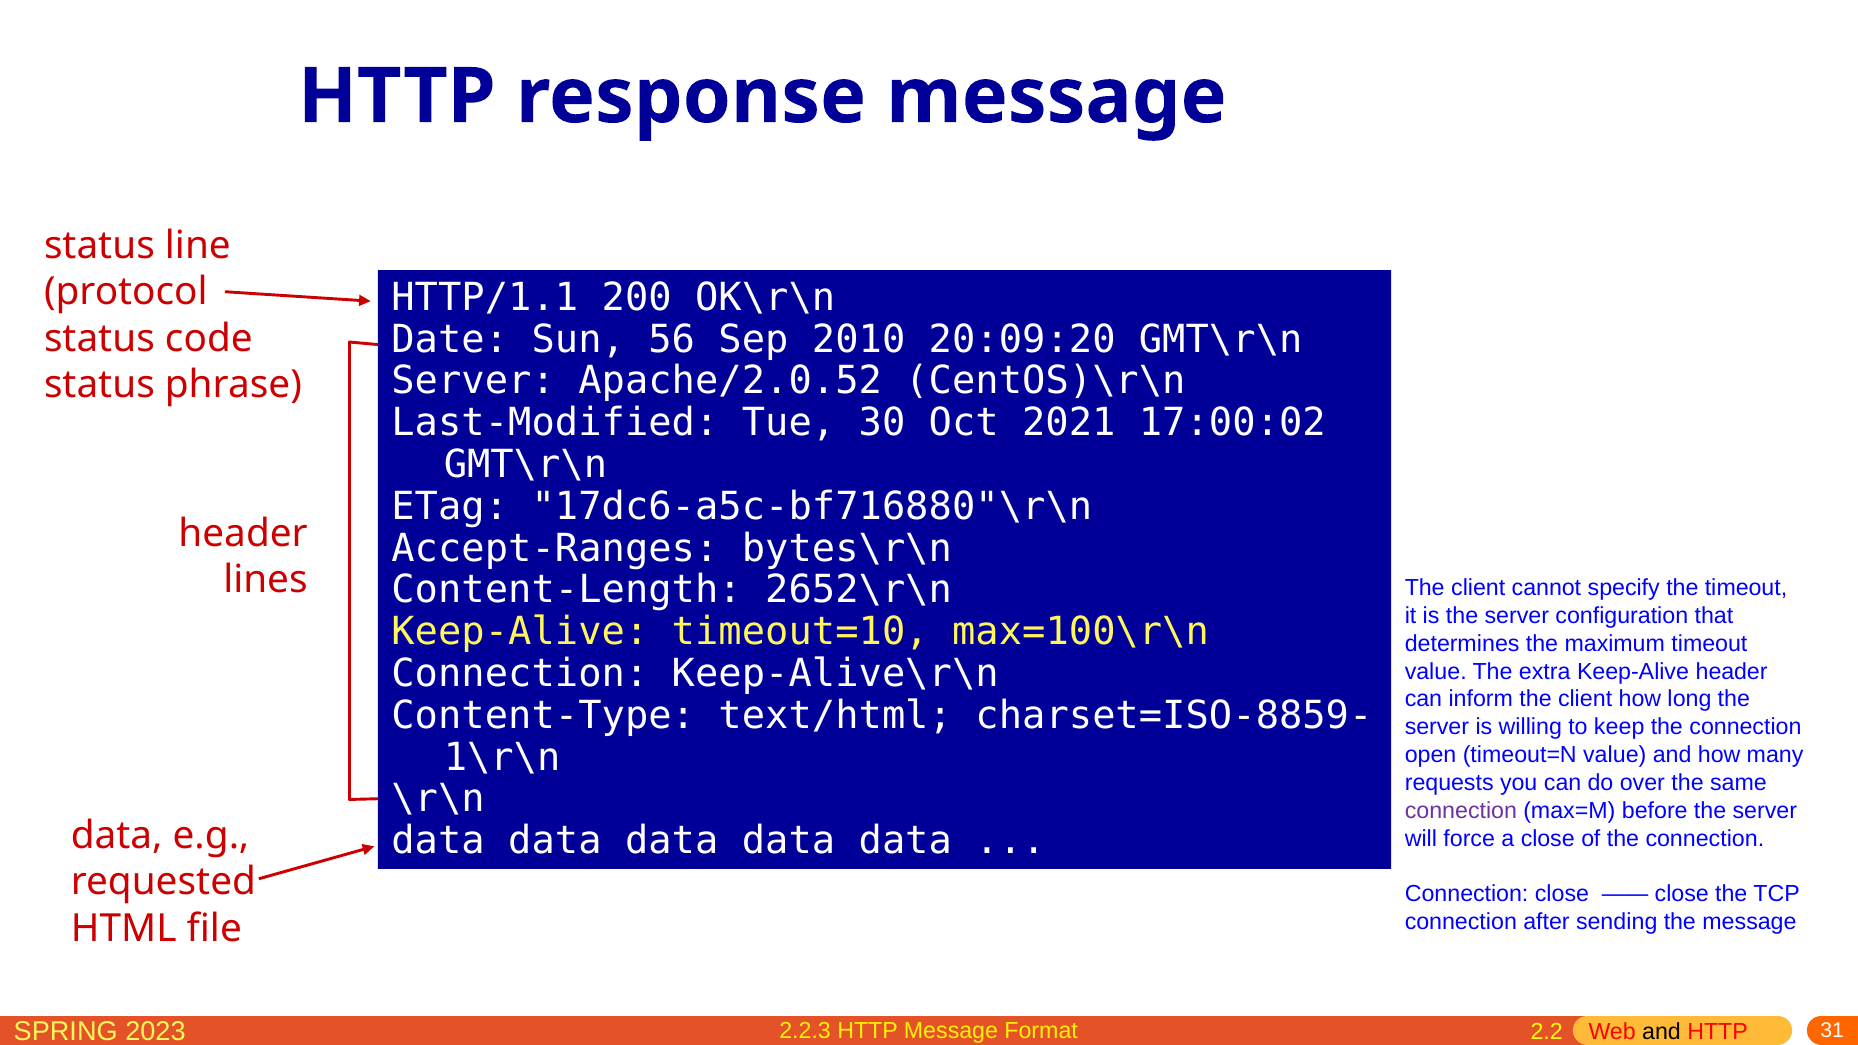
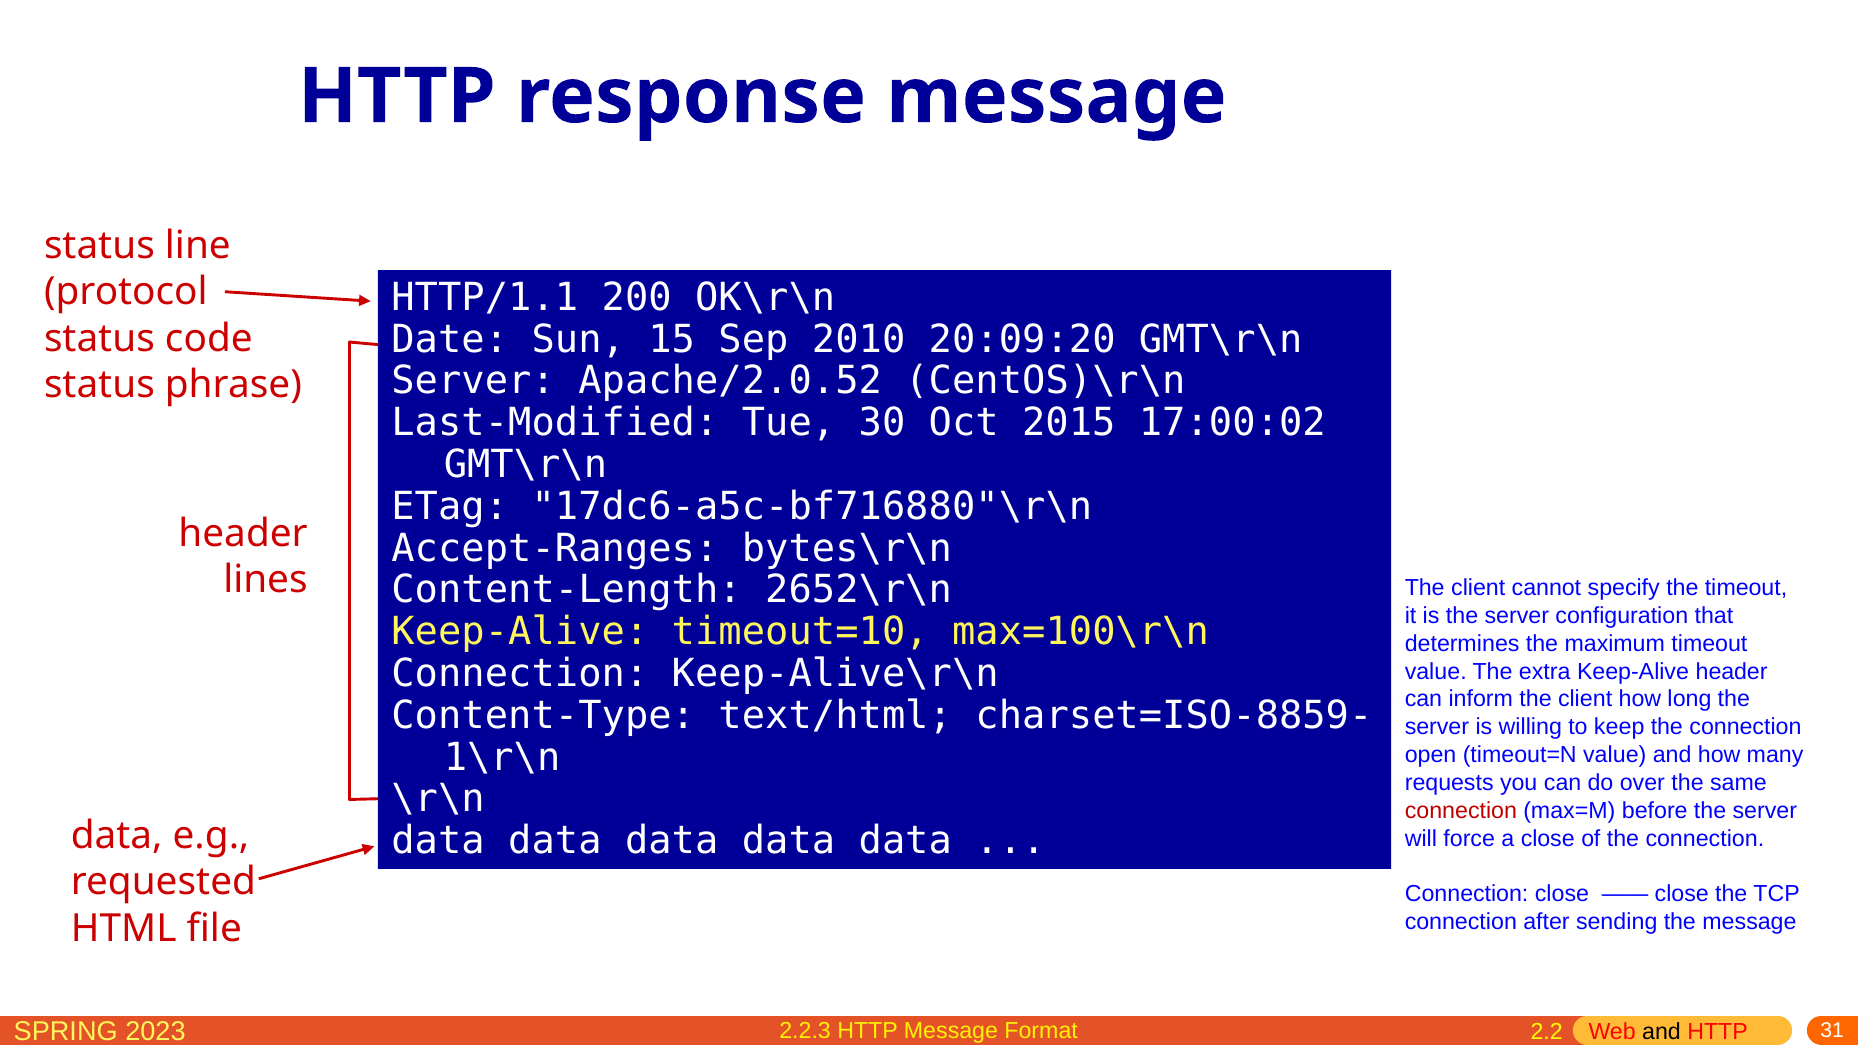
56: 56 -> 15 (672, 339)
2021: 2021 -> 2015 (1069, 423)
connection colour: purple -> red (1461, 811)
